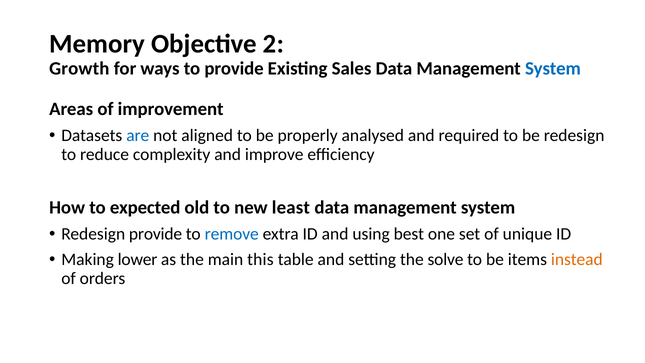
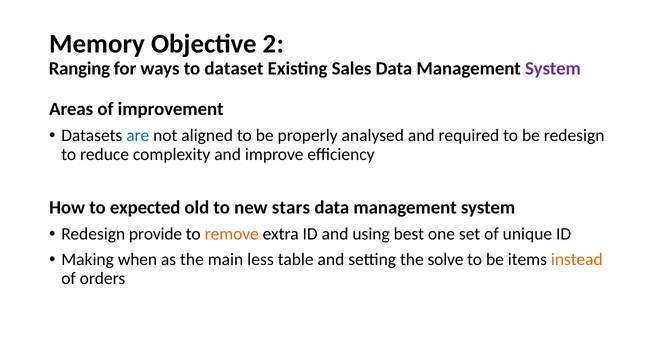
Growth: Growth -> Ranging (79, 69)
to provide: provide -> dataset (234, 69)
System colour: blue -> purple (553, 69)
least: least -> stars (291, 208)
remove colour: blue -> orange (232, 234)
lower: lower -> when (137, 260)
this: this -> less (260, 260)
